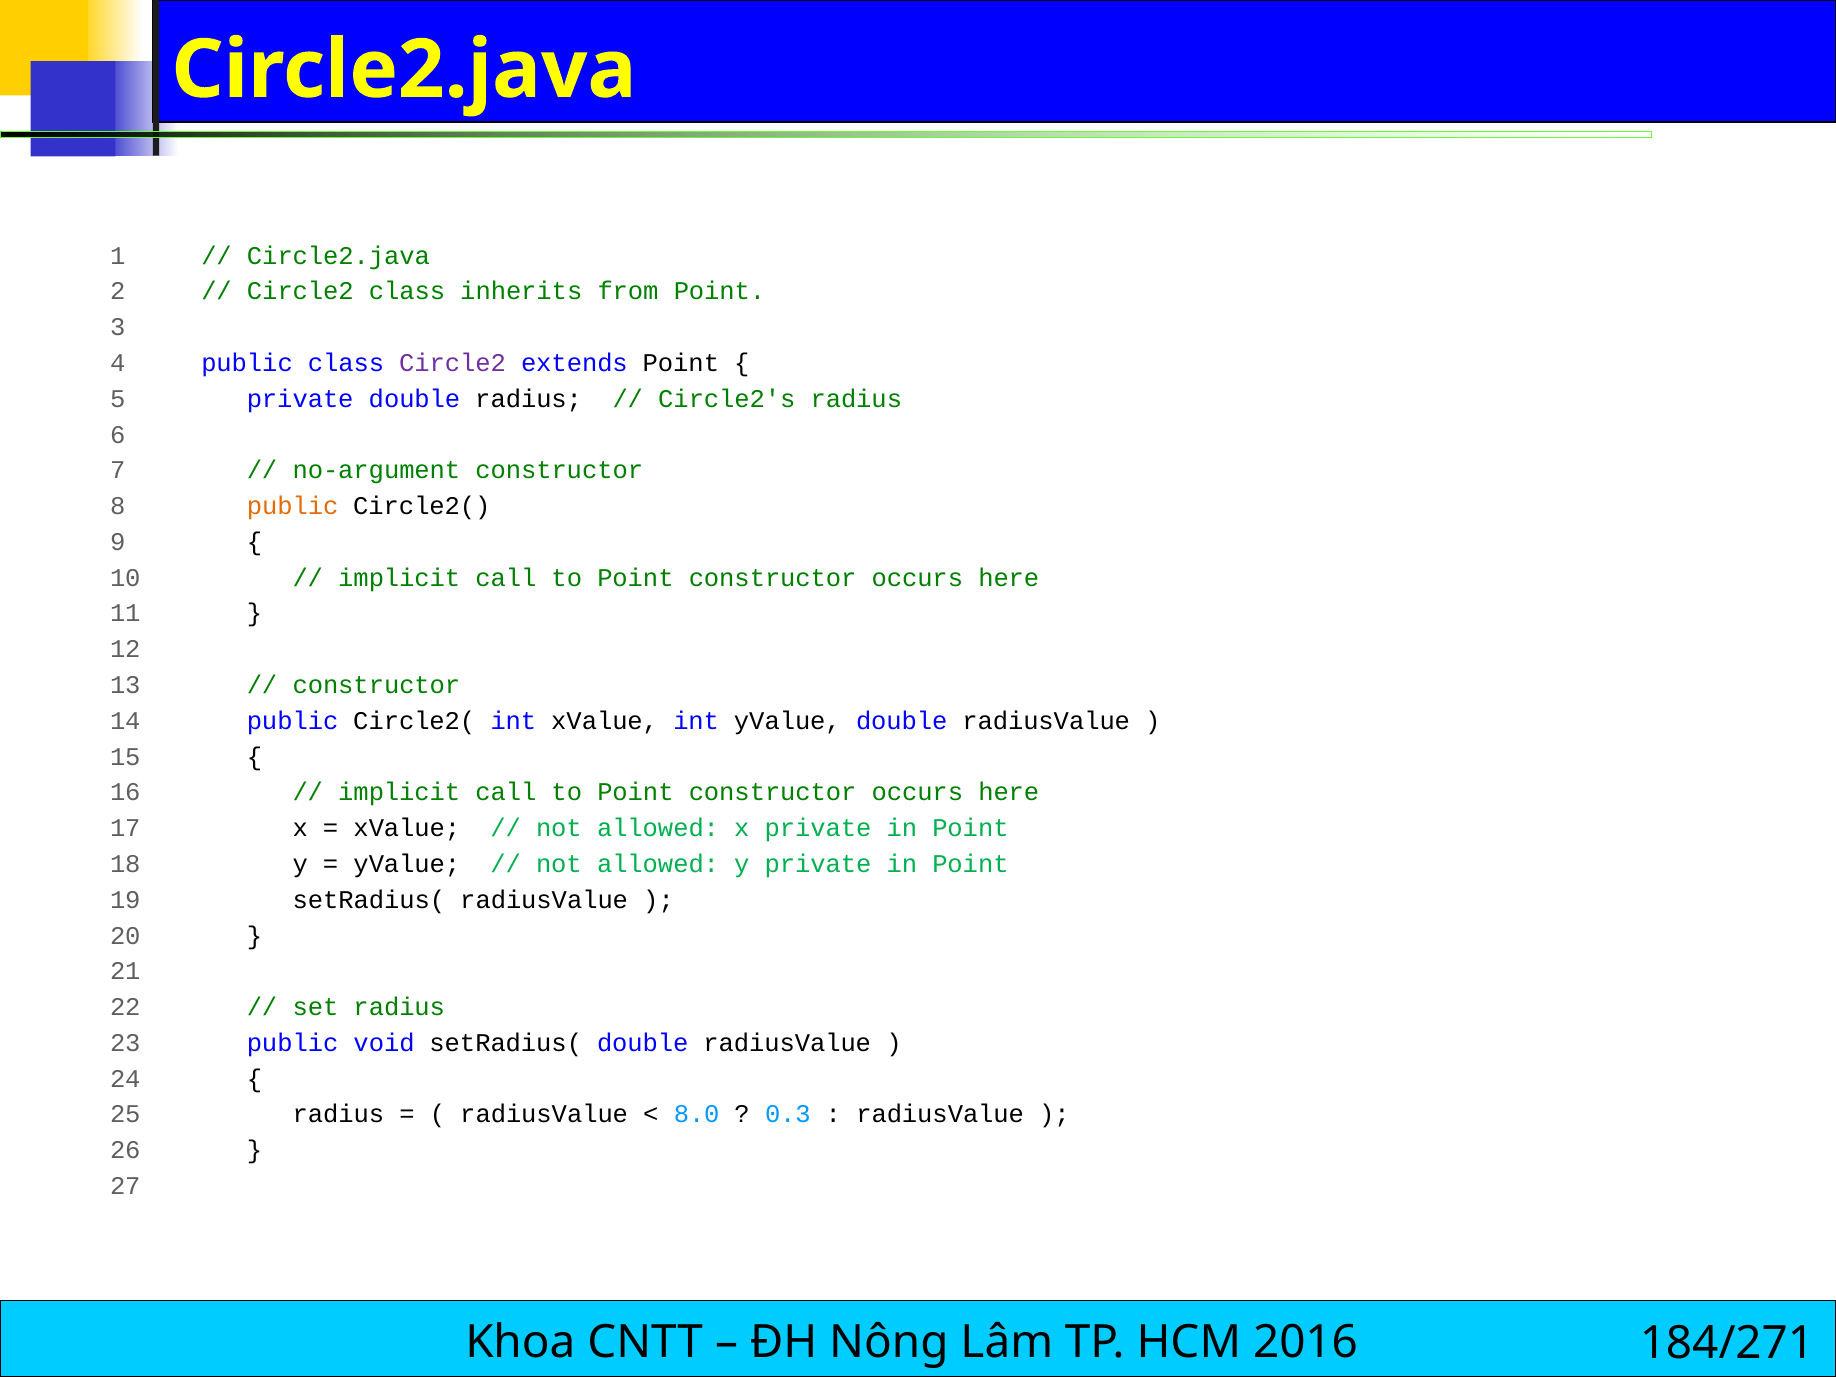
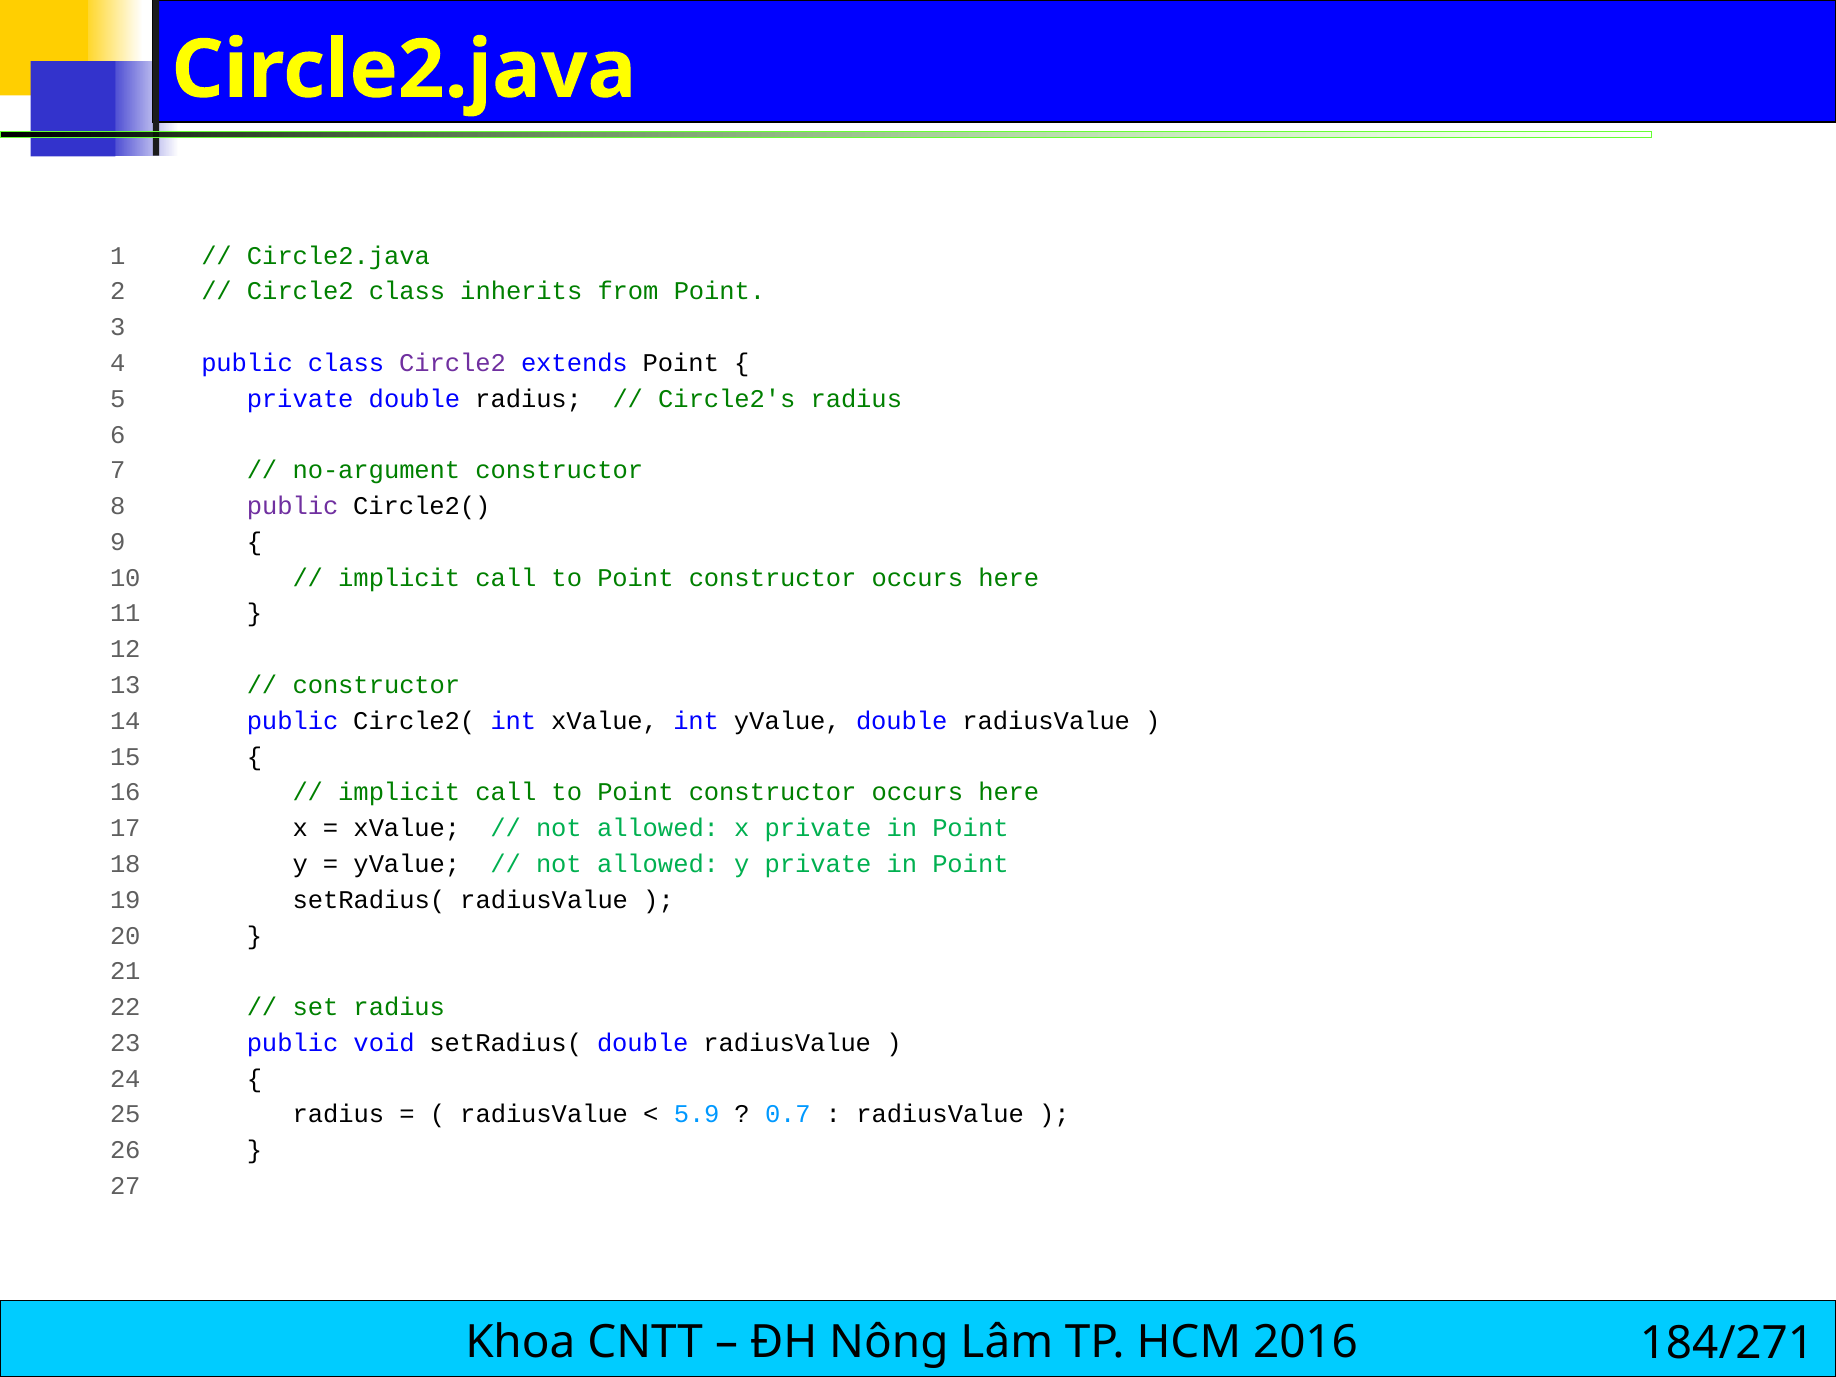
public colour: orange -> purple (293, 506)
8.0: 8.0 -> 5.9 (697, 1115)
0.3: 0.3 -> 0.7 (788, 1115)
